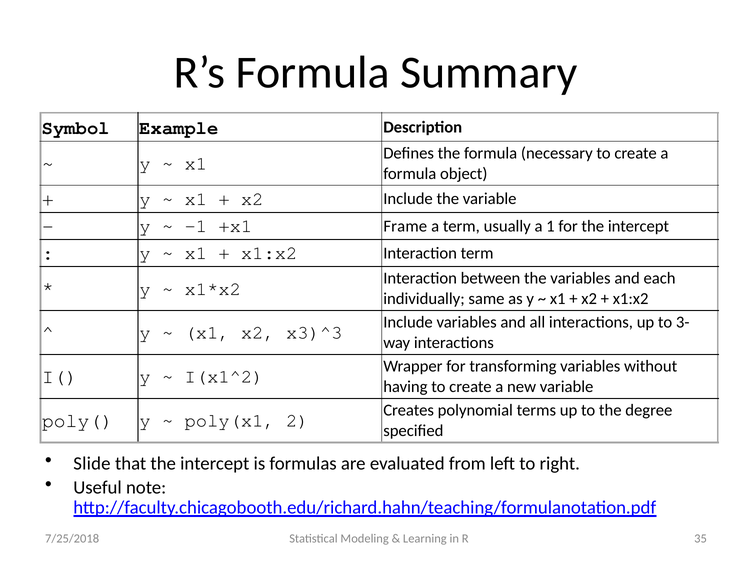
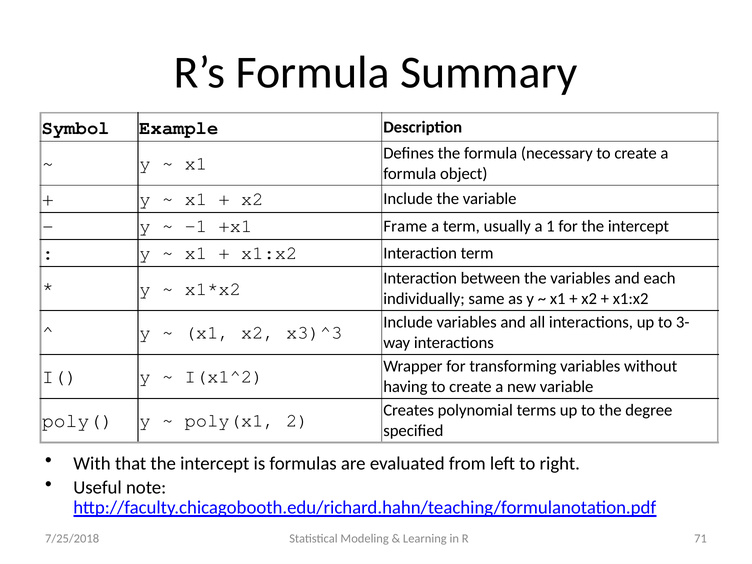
Slide: Slide -> With (92, 463)
35: 35 -> 71 (701, 538)
